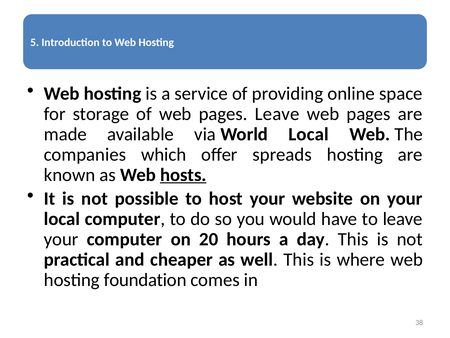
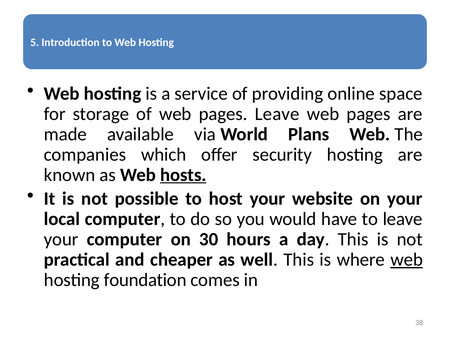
World Local: Local -> Plans (309, 134)
spreads: spreads -> security (282, 154)
20: 20 -> 30 (209, 239)
web underline: none -> present (407, 259)
